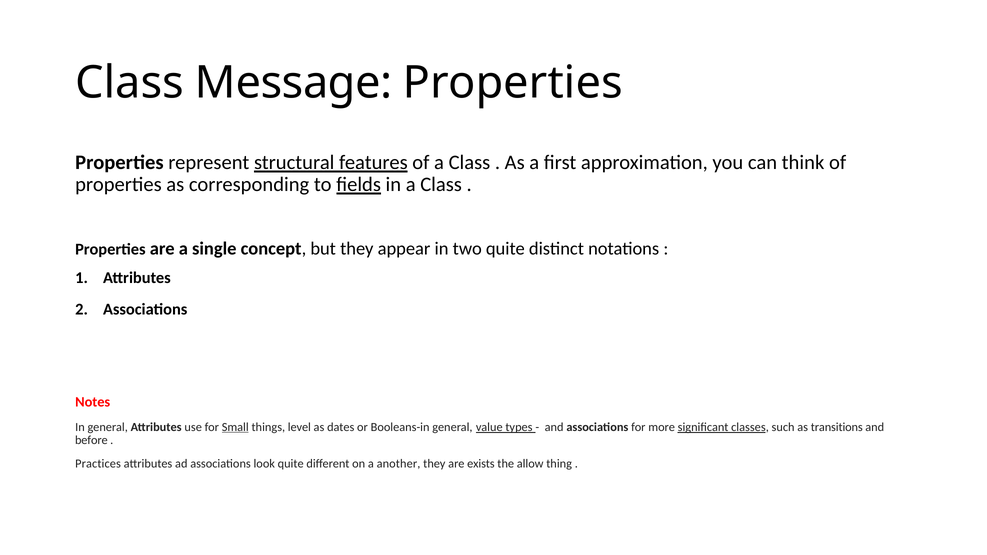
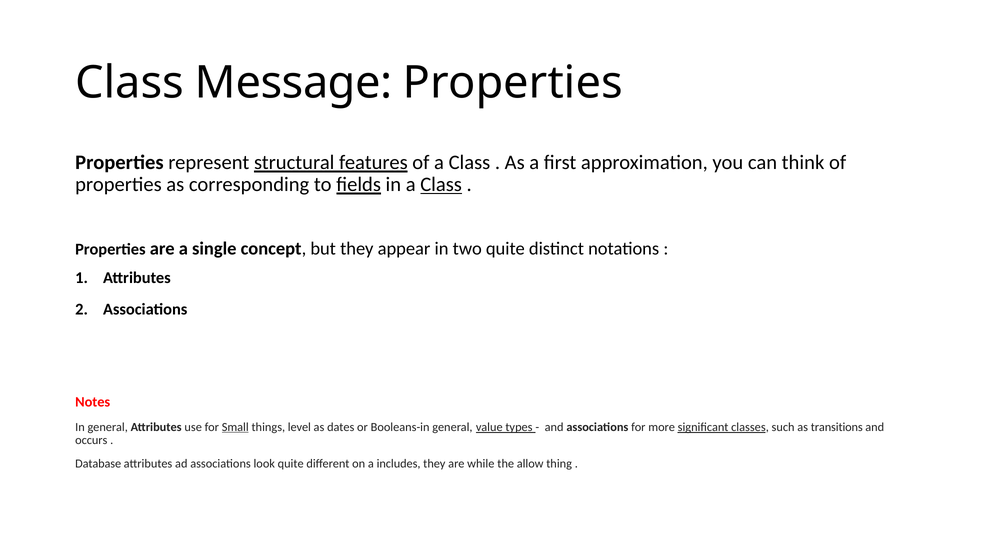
Class underline: none -> present (441, 185)
before: before -> occurs (91, 440)
Practices: Practices -> Database (98, 464)
another: another -> includes (399, 464)
exists: exists -> while (481, 464)
